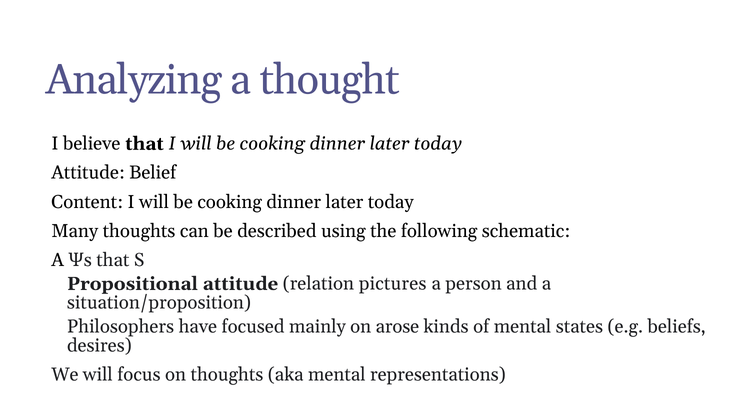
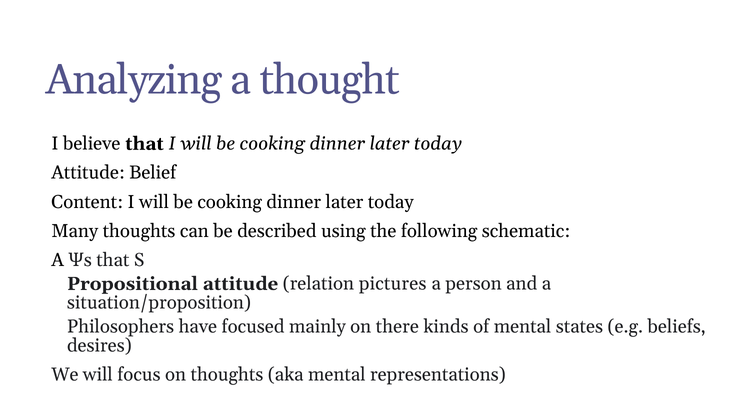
arose: arose -> there (397, 326)
